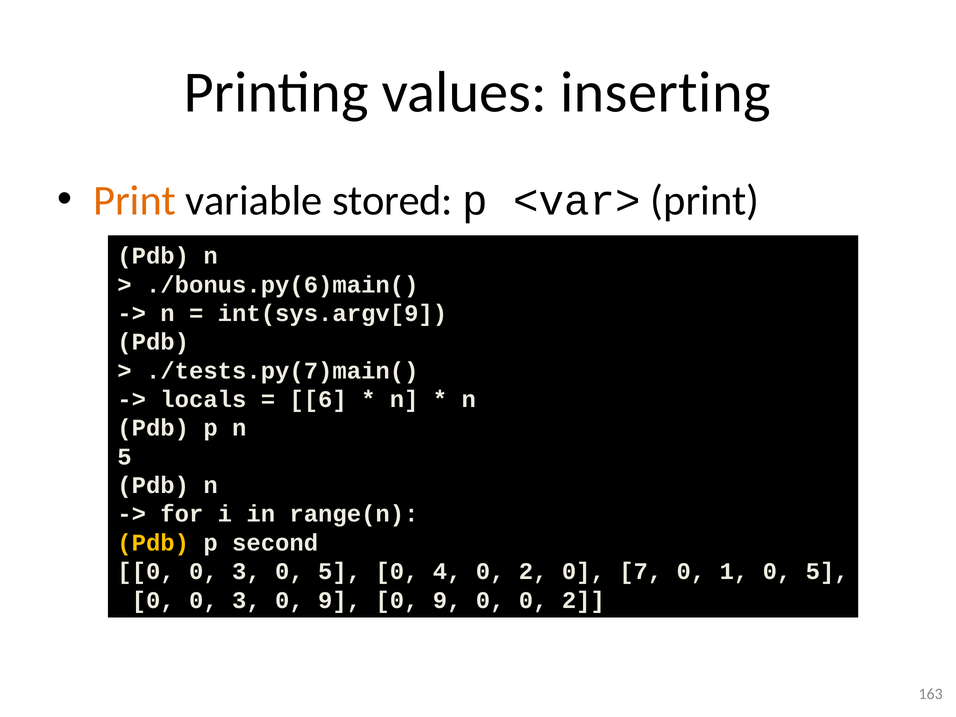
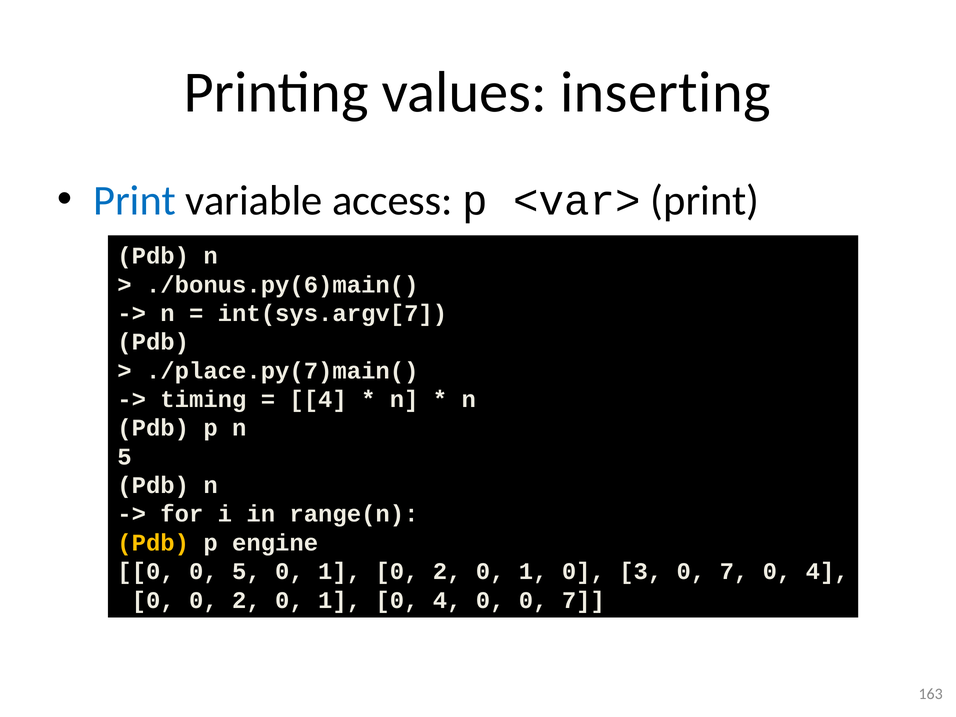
Print colour: orange -> blue (135, 201)
stored: stored -> access (392, 201)
int(sys.argv[9: int(sys.argv[9 -> int(sys.argv[7 (332, 313)
./tests.py(7)main(: ./tests.py(7)main( -> ./place.py(7)main( (282, 371)
locals: locals -> timing (203, 399)
6: 6 -> 4 (318, 399)
second: second -> engine (275, 543)
3: 3 -> 5 (246, 571)
5: 5 -> 1 (340, 571)
4: 4 -> 2 (447, 571)
2: 2 -> 1 (533, 571)
7: 7 -> 3 (641, 571)
1: 1 -> 7 (734, 571)
5: 5 -> 4 (827, 571)
3: 3 -> 2 (246, 600)
9: 9 -> 1 (340, 600)
9: 9 -> 4 (447, 600)
0 0 2: 2 -> 7 (583, 600)
